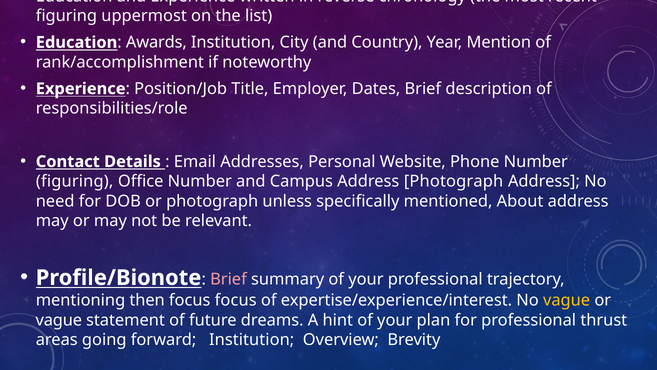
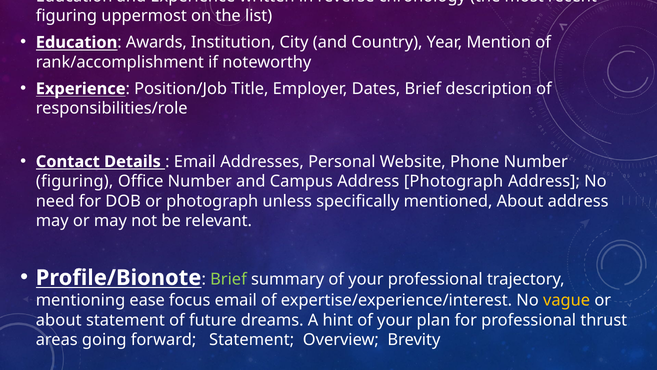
Brief colour: pink -> light green (228, 279)
then: then -> ease (147, 300)
focus focus: focus -> email (236, 300)
vague: vague -> about (59, 320)
forward Institution: Institution -> Statement (252, 339)
